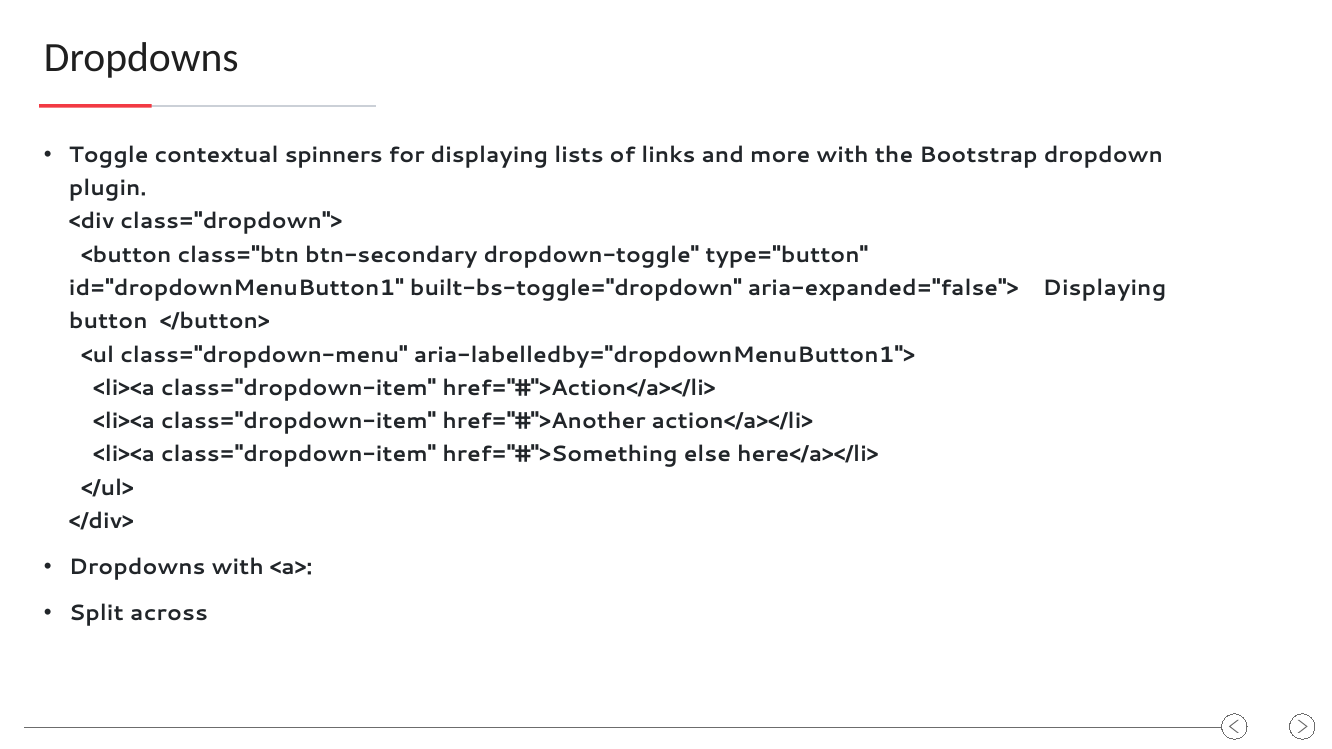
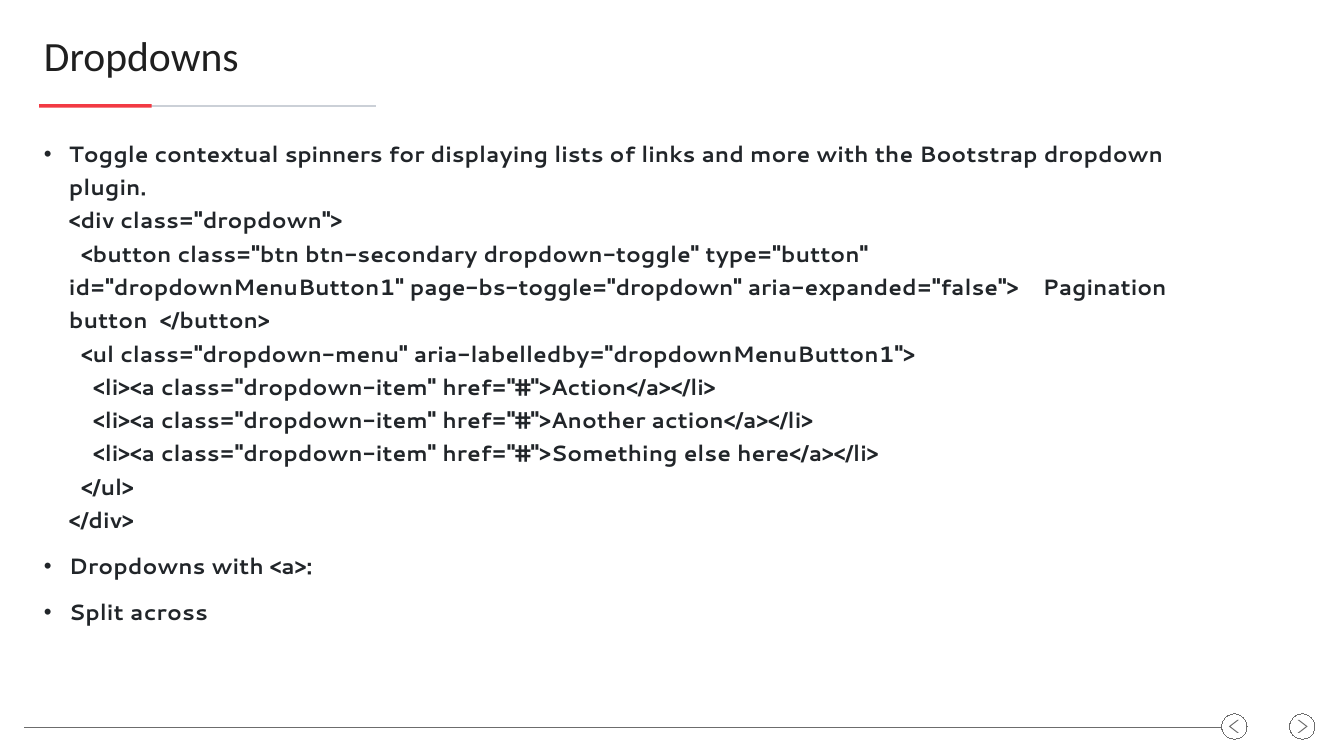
built-bs-toggle="dropdown: built-bs-toggle="dropdown -> page-bs-toggle="dropdown (576, 288)
aria-expanded="false"> Displaying: Displaying -> Pagination (1105, 288)
